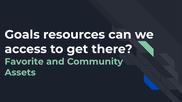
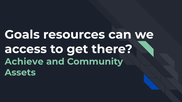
Favorite: Favorite -> Achieve (24, 62)
